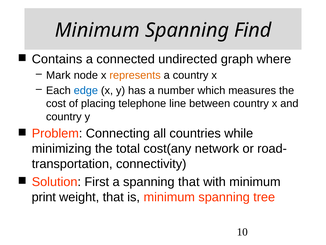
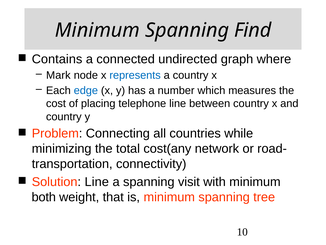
represents colour: orange -> blue (135, 75)
Solution First: First -> Line (97, 181)
spanning that: that -> visit (189, 181)
print: print -> both (44, 197)
